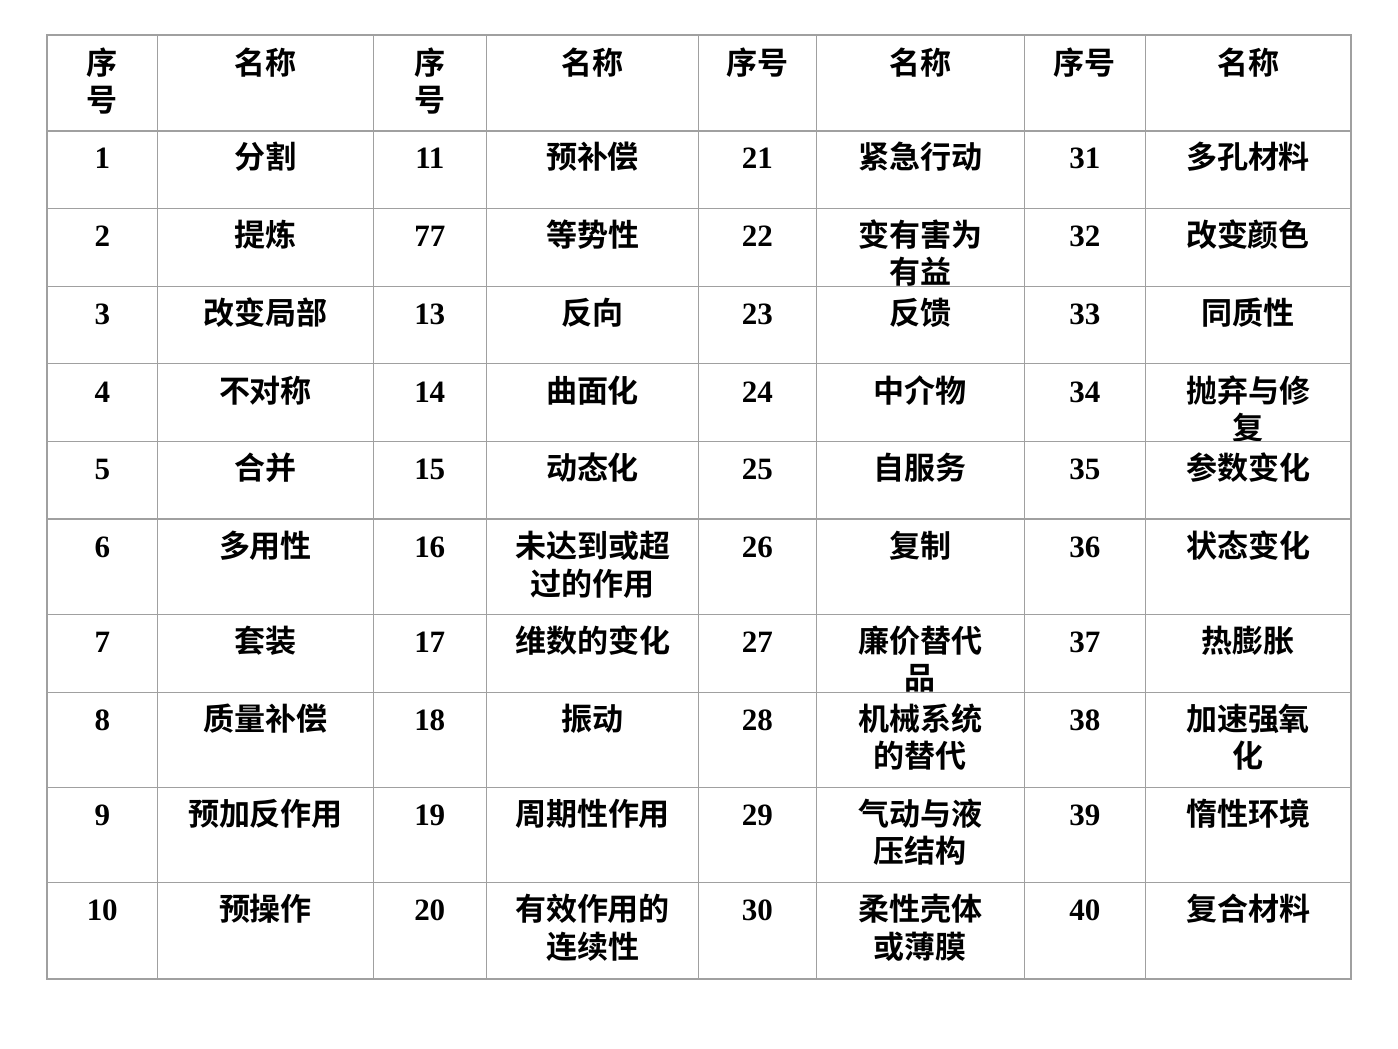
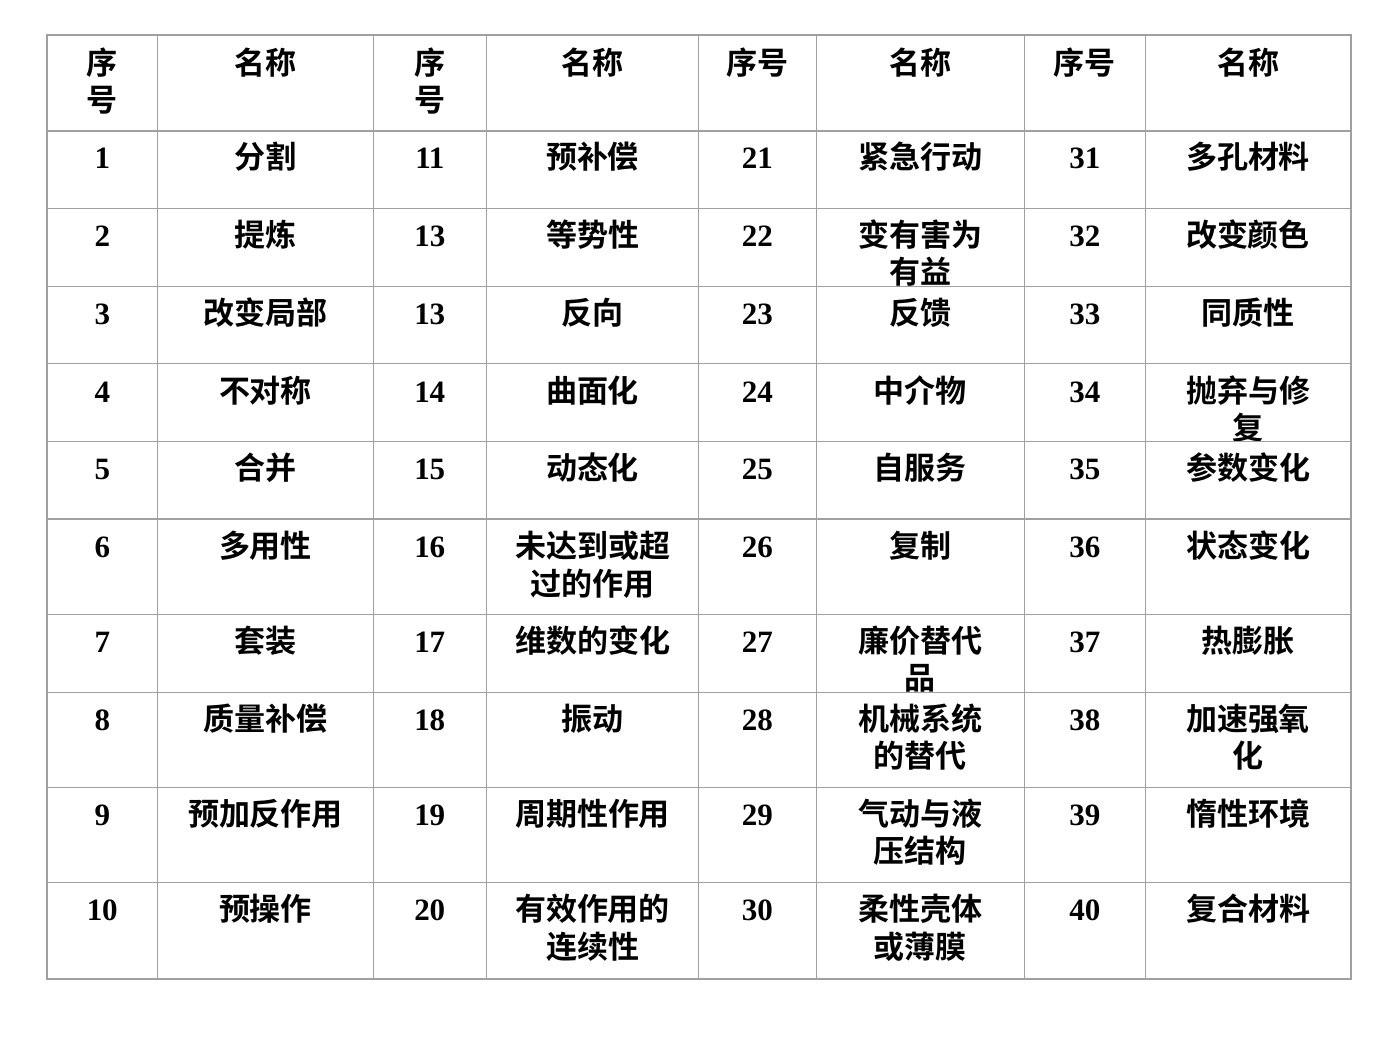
77: 77 -> 13 (430, 236)
